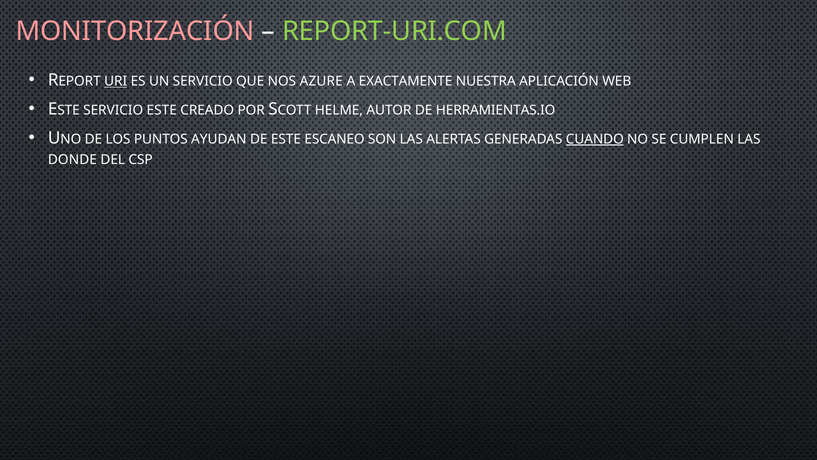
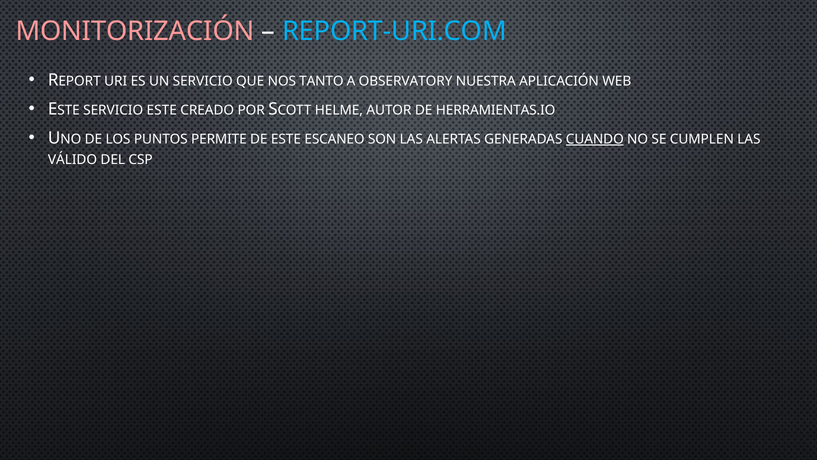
REPORT-URI.COM colour: light green -> light blue (394, 31)
URI underline: present -> none (116, 81)
AZURE: AZURE -> TANTO (321, 81)
EXACTAMENTE: EXACTAMENTE -> OBSERVATORY (406, 81)
AYUDAN: AYUDAN -> PERMITE (219, 139)
DONDE: DONDE -> VÁLIDO (72, 160)
